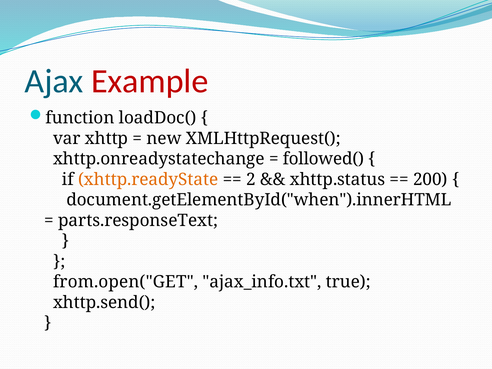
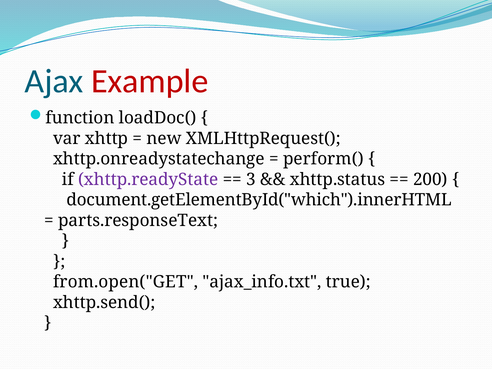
followed(: followed( -> perform( (323, 159)
xhttp.readyState colour: orange -> purple (148, 179)
2: 2 -> 3 (251, 179)
document.getElementById("when").innerHTML: document.getElementById("when").innerHTML -> document.getElementById("which").innerHTML (259, 200)
